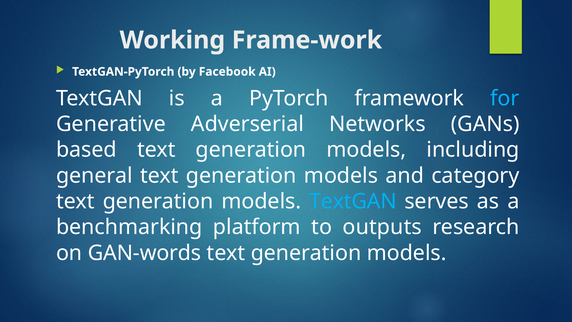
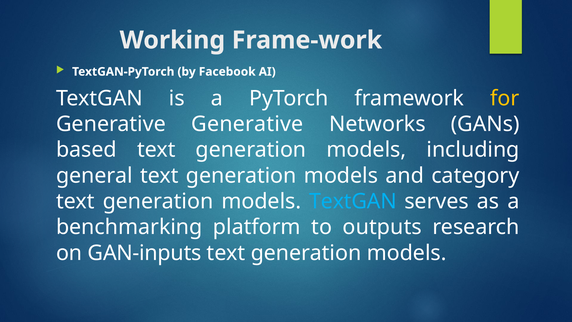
for colour: light blue -> yellow (505, 98)
Generative Adverserial: Adverserial -> Generative (247, 124)
GAN-words: GAN-words -> GAN-inputs (145, 253)
